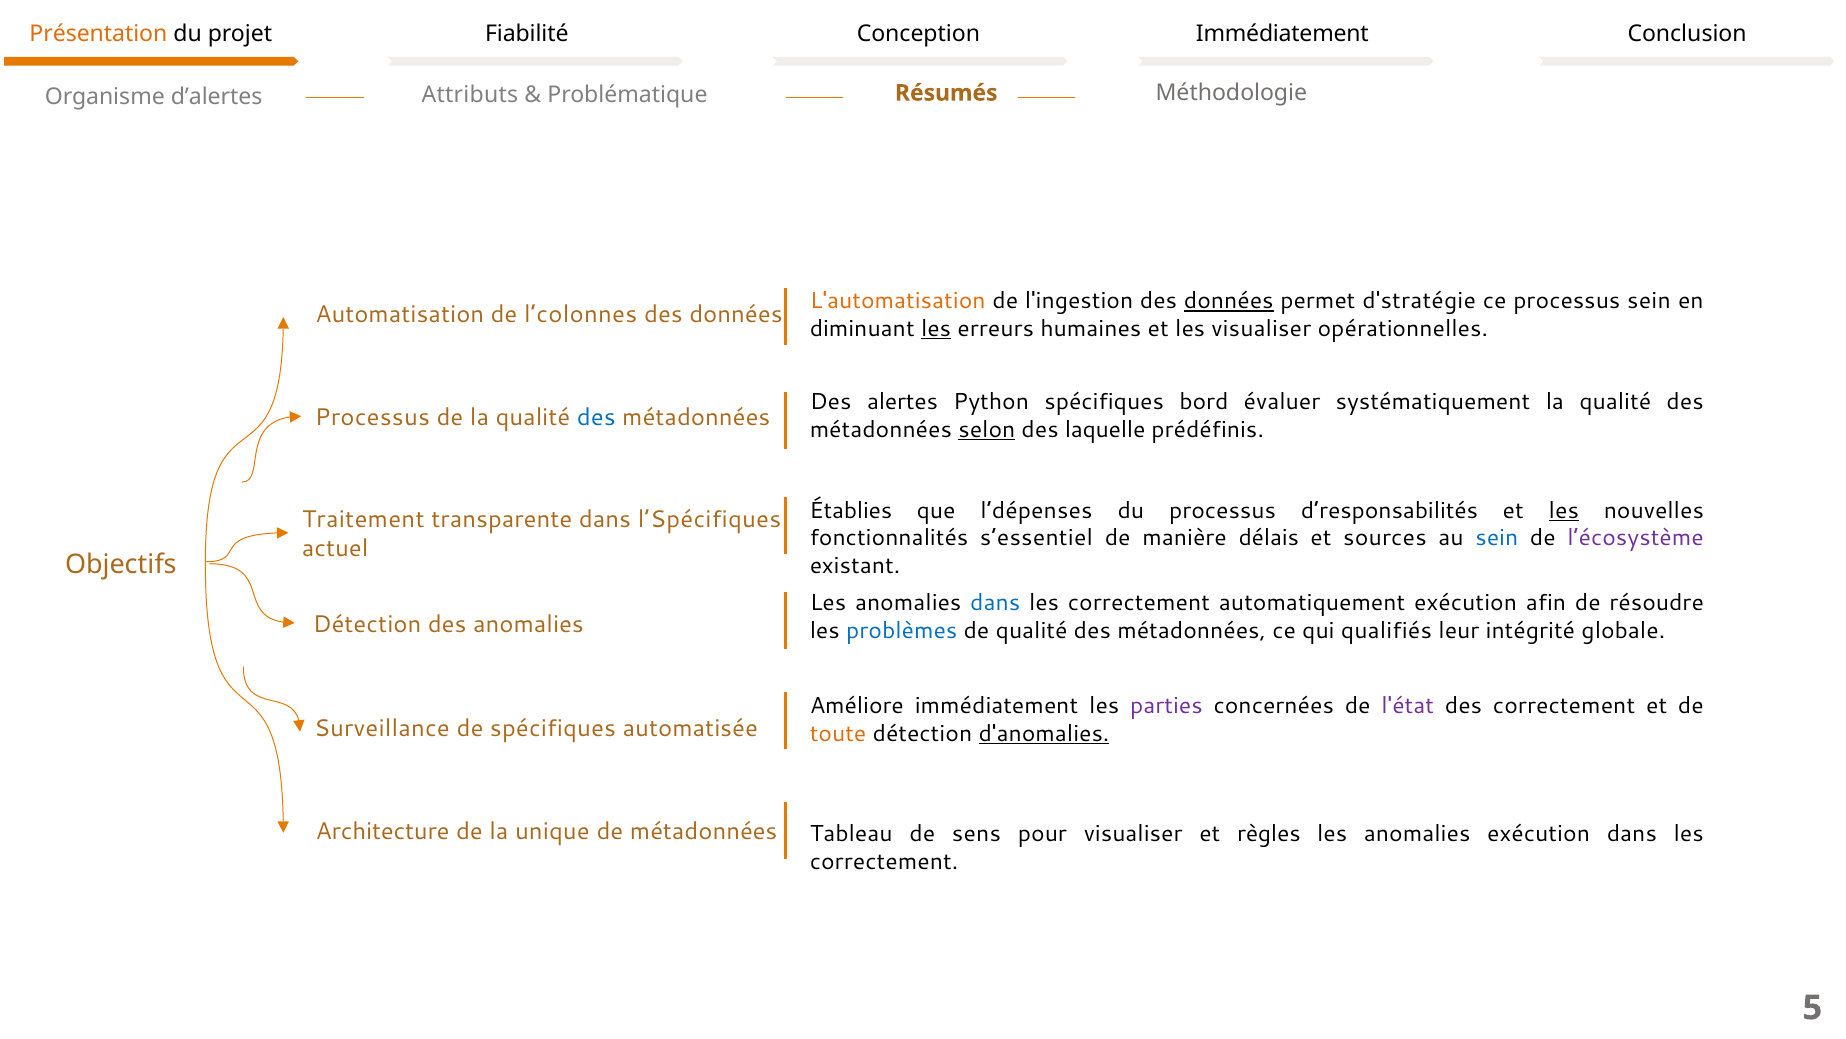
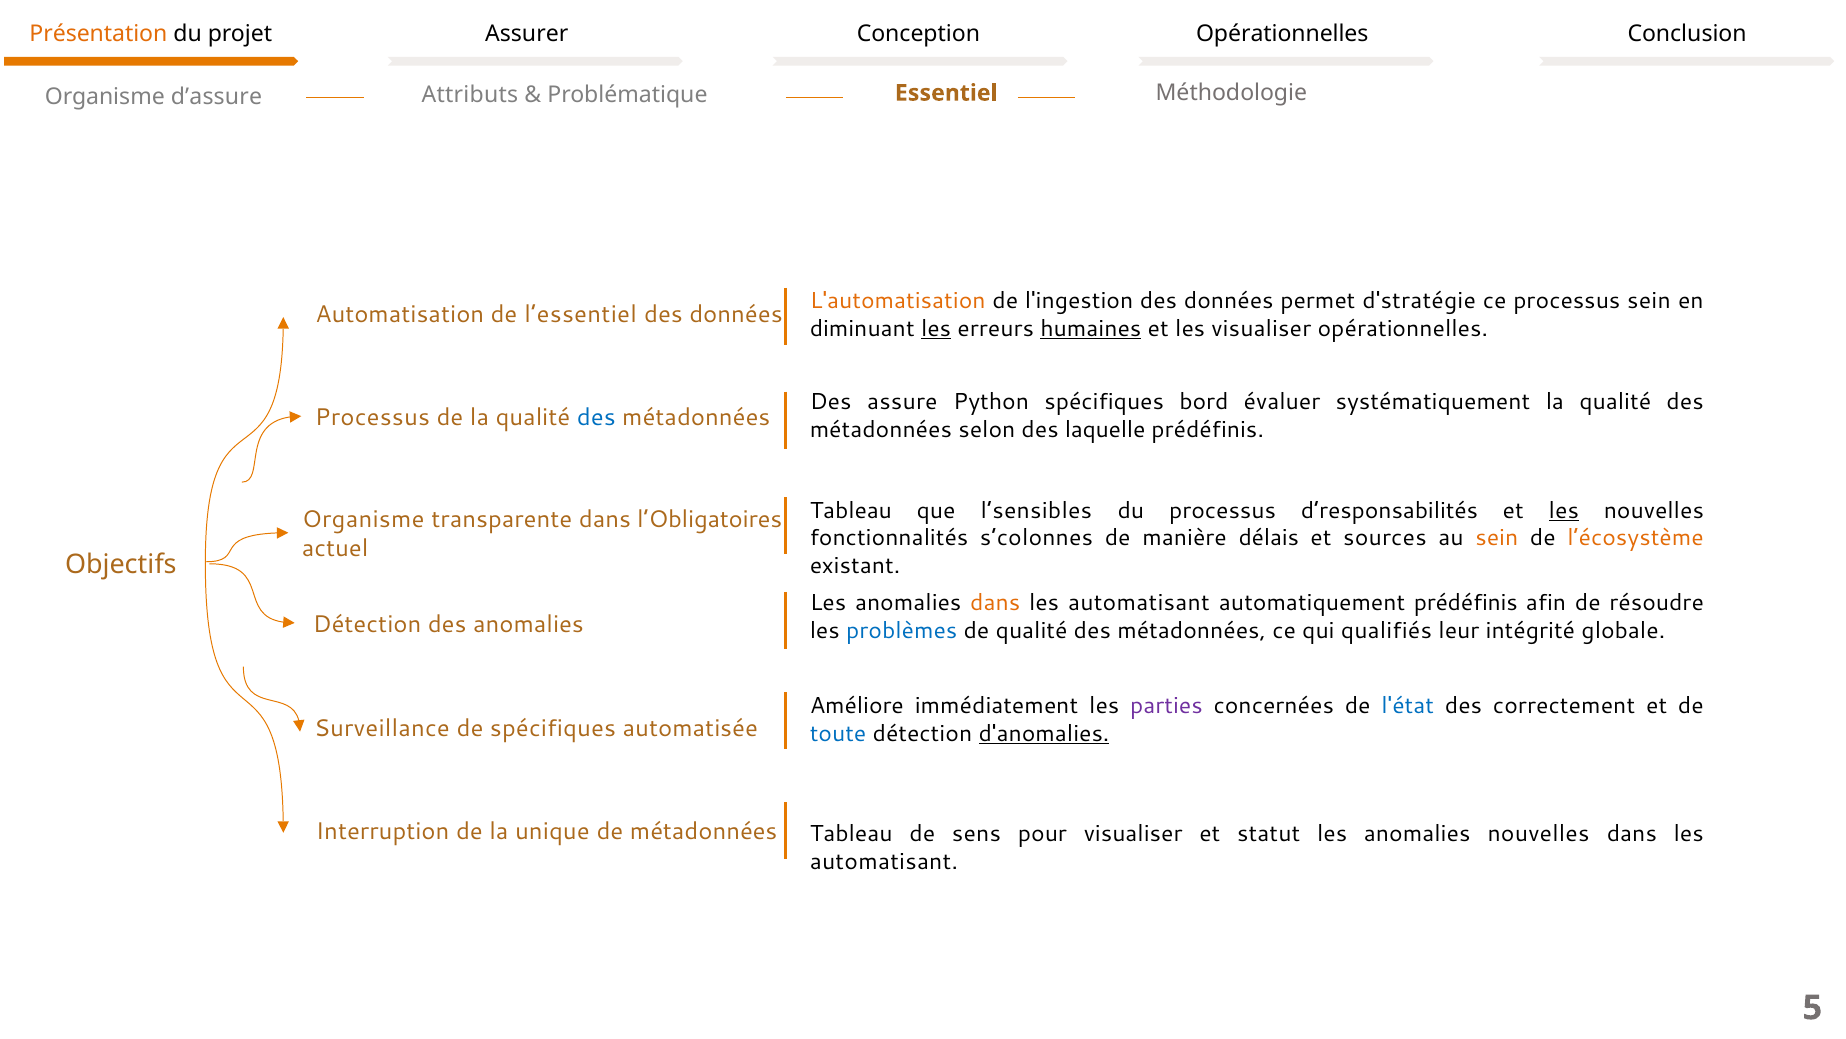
Fiabilité: Fiabilité -> Assurer (527, 34)
Conception Immédiatement: Immédiatement -> Opérationnelles (1282, 34)
Résumés: Résumés -> Essentiel (946, 93)
d’alertes: d’alertes -> d’assure (216, 96)
données underline: present -> none (1229, 301)
l’colonnes: l’colonnes -> l’essentiel (581, 314)
humaines underline: none -> present (1091, 328)
alertes: alertes -> assure (902, 402)
selon underline: present -> none (987, 429)
Établies: Établies -> Tableau (851, 510)
l’dépenses: l’dépenses -> l’sensibles (1036, 510)
Traitement: Traitement -> Organisme (363, 520)
l’Spécifiques: l’Spécifiques -> l’Obligatoires (710, 520)
s’essentiel: s’essentiel -> s’colonnes (1037, 538)
sein colour: blue -> orange (1497, 538)
l’écosystème colour: purple -> orange (1636, 538)
dans colour: blue -> orange (995, 603)
correctement: correctement -> automatisant (1139, 603)
automatiquement exécution: exécution -> prédéfinis (1466, 603)
l'état colour: purple -> blue (1408, 706)
toute colour: orange -> blue (838, 733)
Architecture: Architecture -> Interruption (383, 831)
règles: règles -> statut (1269, 834)
anomalies exécution: exécution -> nouvelles (1539, 834)
correctement: correctement -> automatisant (884, 861)
